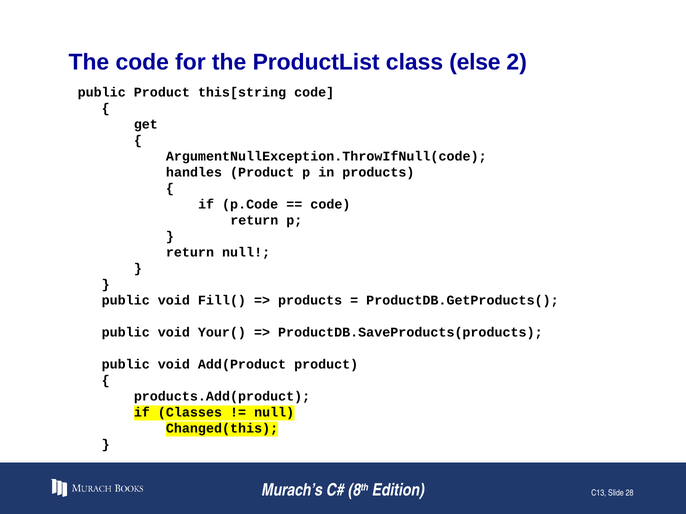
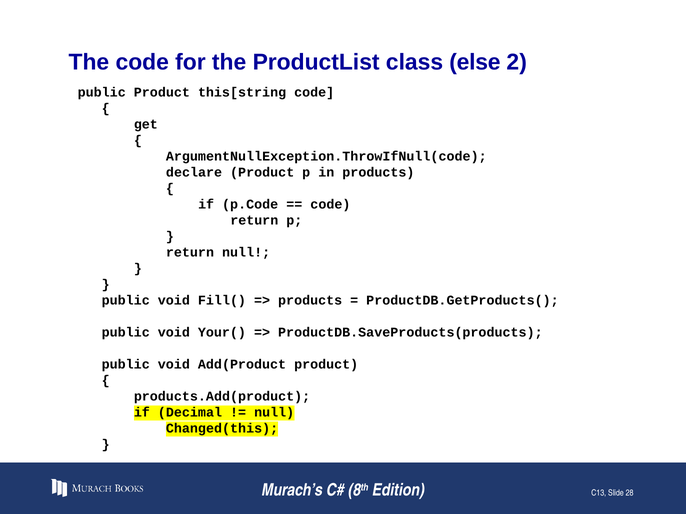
handles: handles -> declare (194, 172)
Classes: Classes -> Decimal (190, 413)
